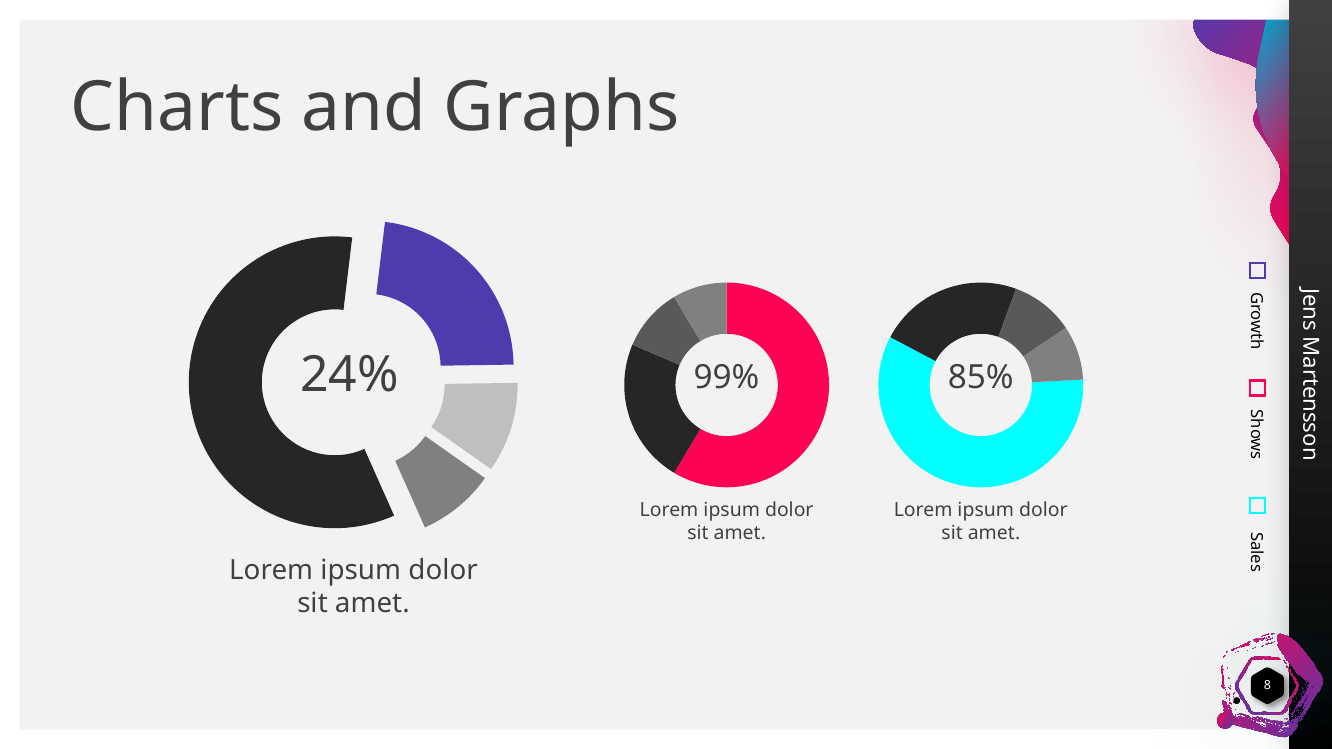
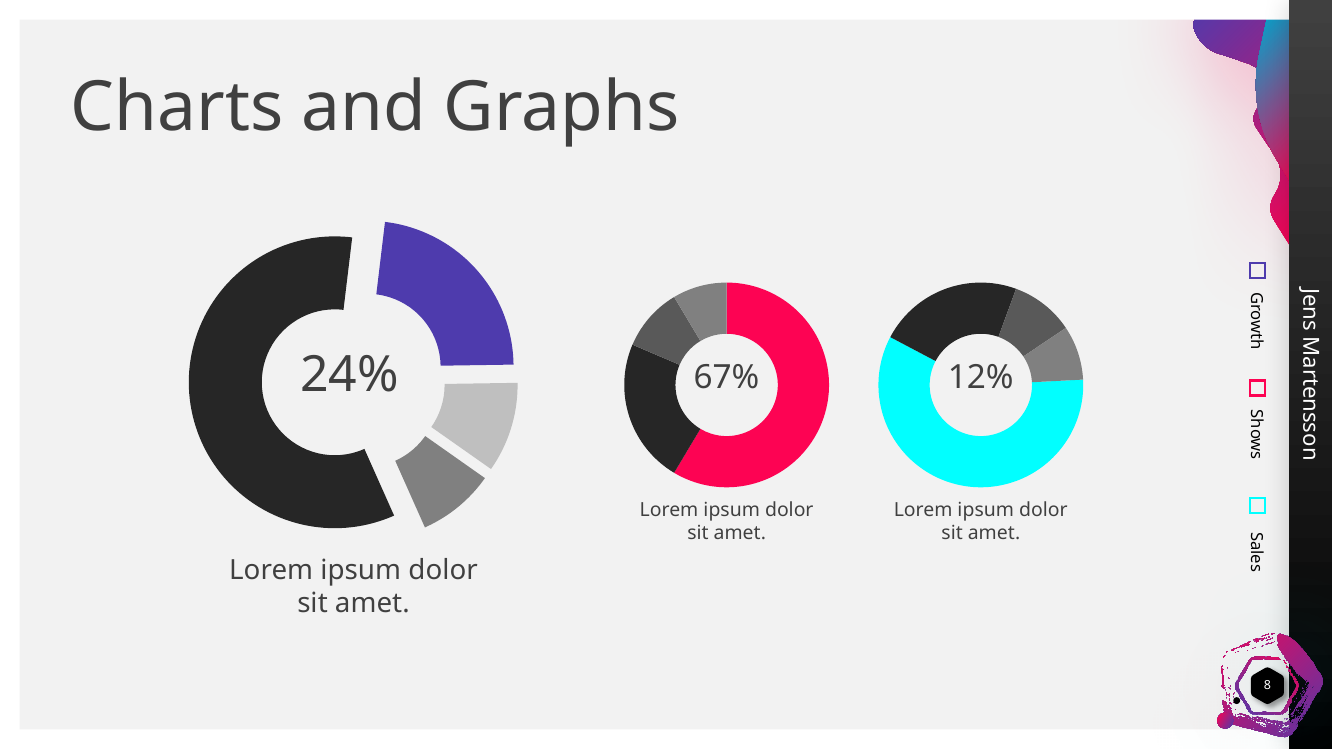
99%: 99% -> 67% (727, 378)
85%: 85% -> 12% (981, 378)
